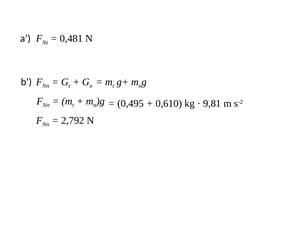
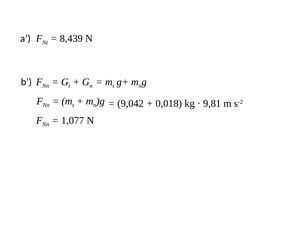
0,481: 0,481 -> 8,439 (71, 39)
0,495: 0,495 -> 9,042 (131, 104)
0,610: 0,610 -> 0,018 (169, 104)
2,792: 2,792 -> 1,077 (73, 121)
